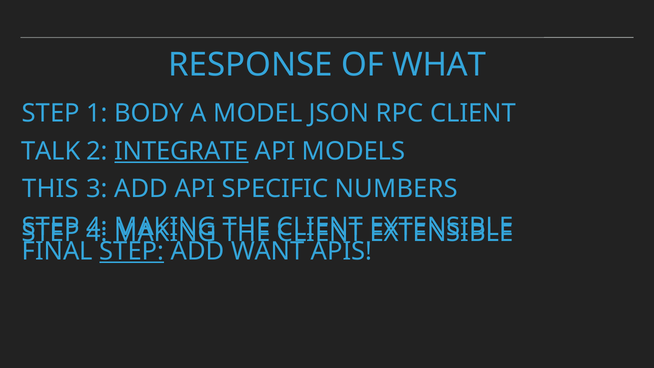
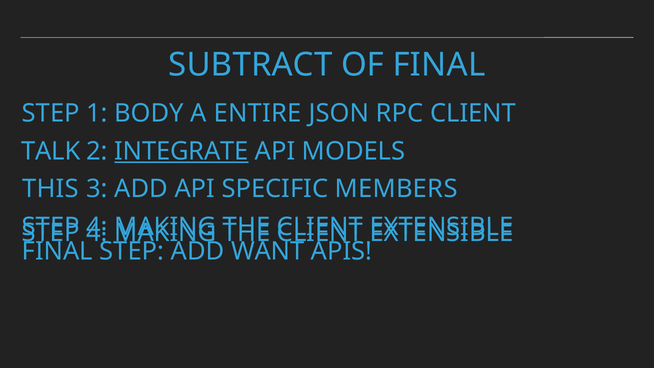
RESPONSE: RESPONSE -> SUBTRACT (250, 65)
OF WHAT: WHAT -> FINAL (439, 65)
MODEL: MODEL -> ENTIRE (258, 113)
NUMBERS: NUMBERS -> MEMBERS (396, 189)
STEP underline: present -> none (132, 251)
